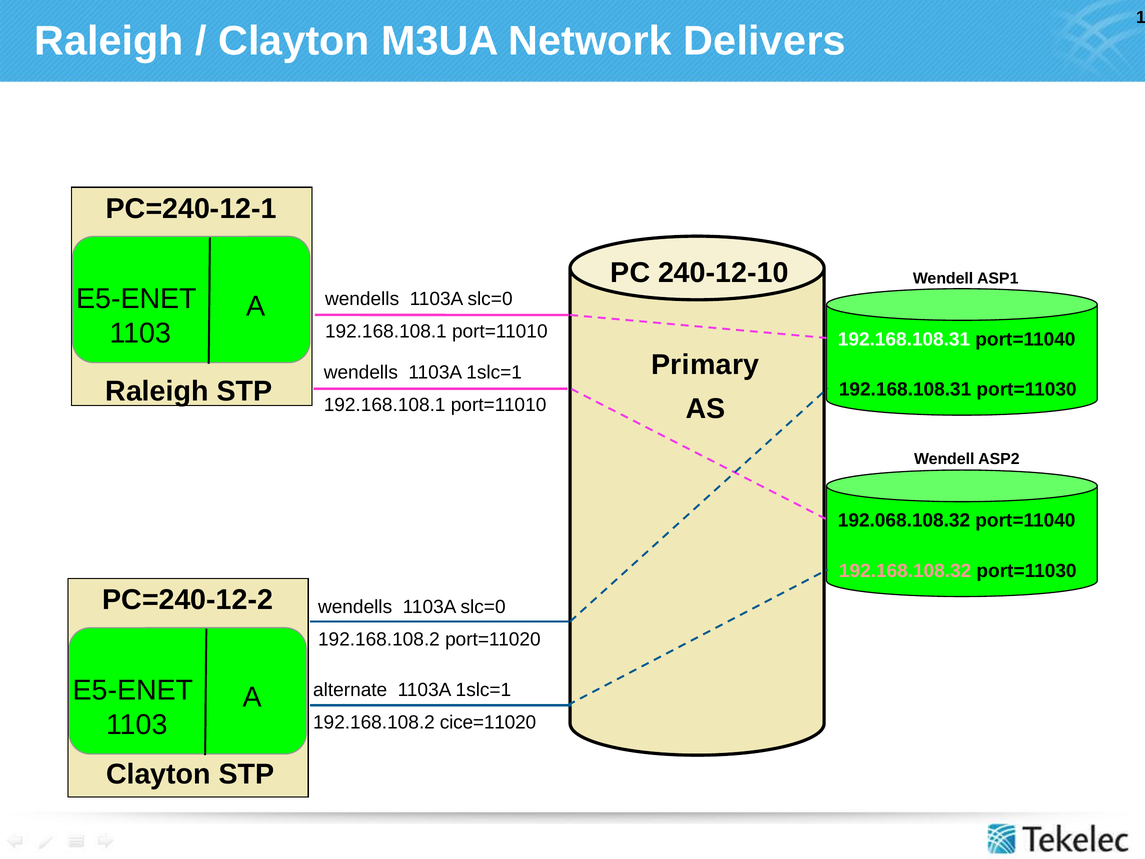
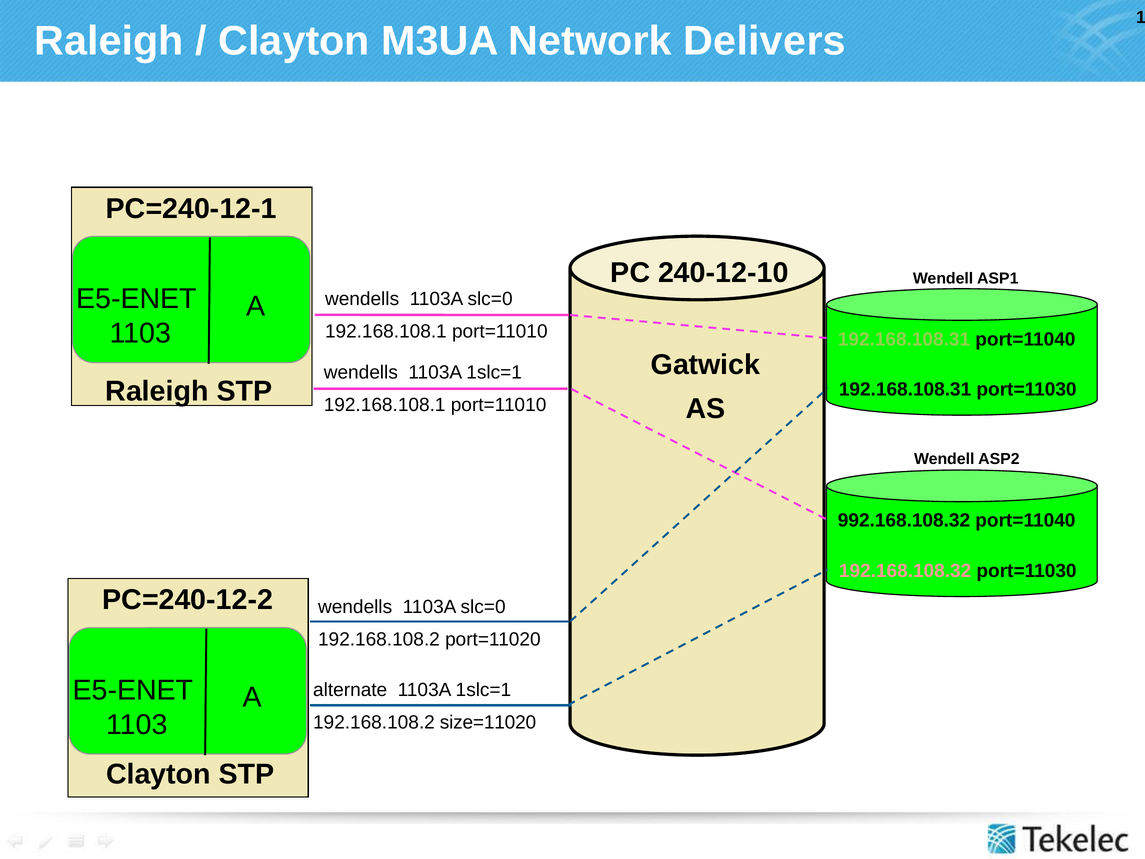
192.168.108.31 colour: white -> light green (904, 339)
Primary: Primary -> Gatwick (705, 365)
192.068.108.32: 192.068.108.32 -> 992.168.108.32 (904, 520)
cice=11020: cice=11020 -> size=11020 (488, 722)
